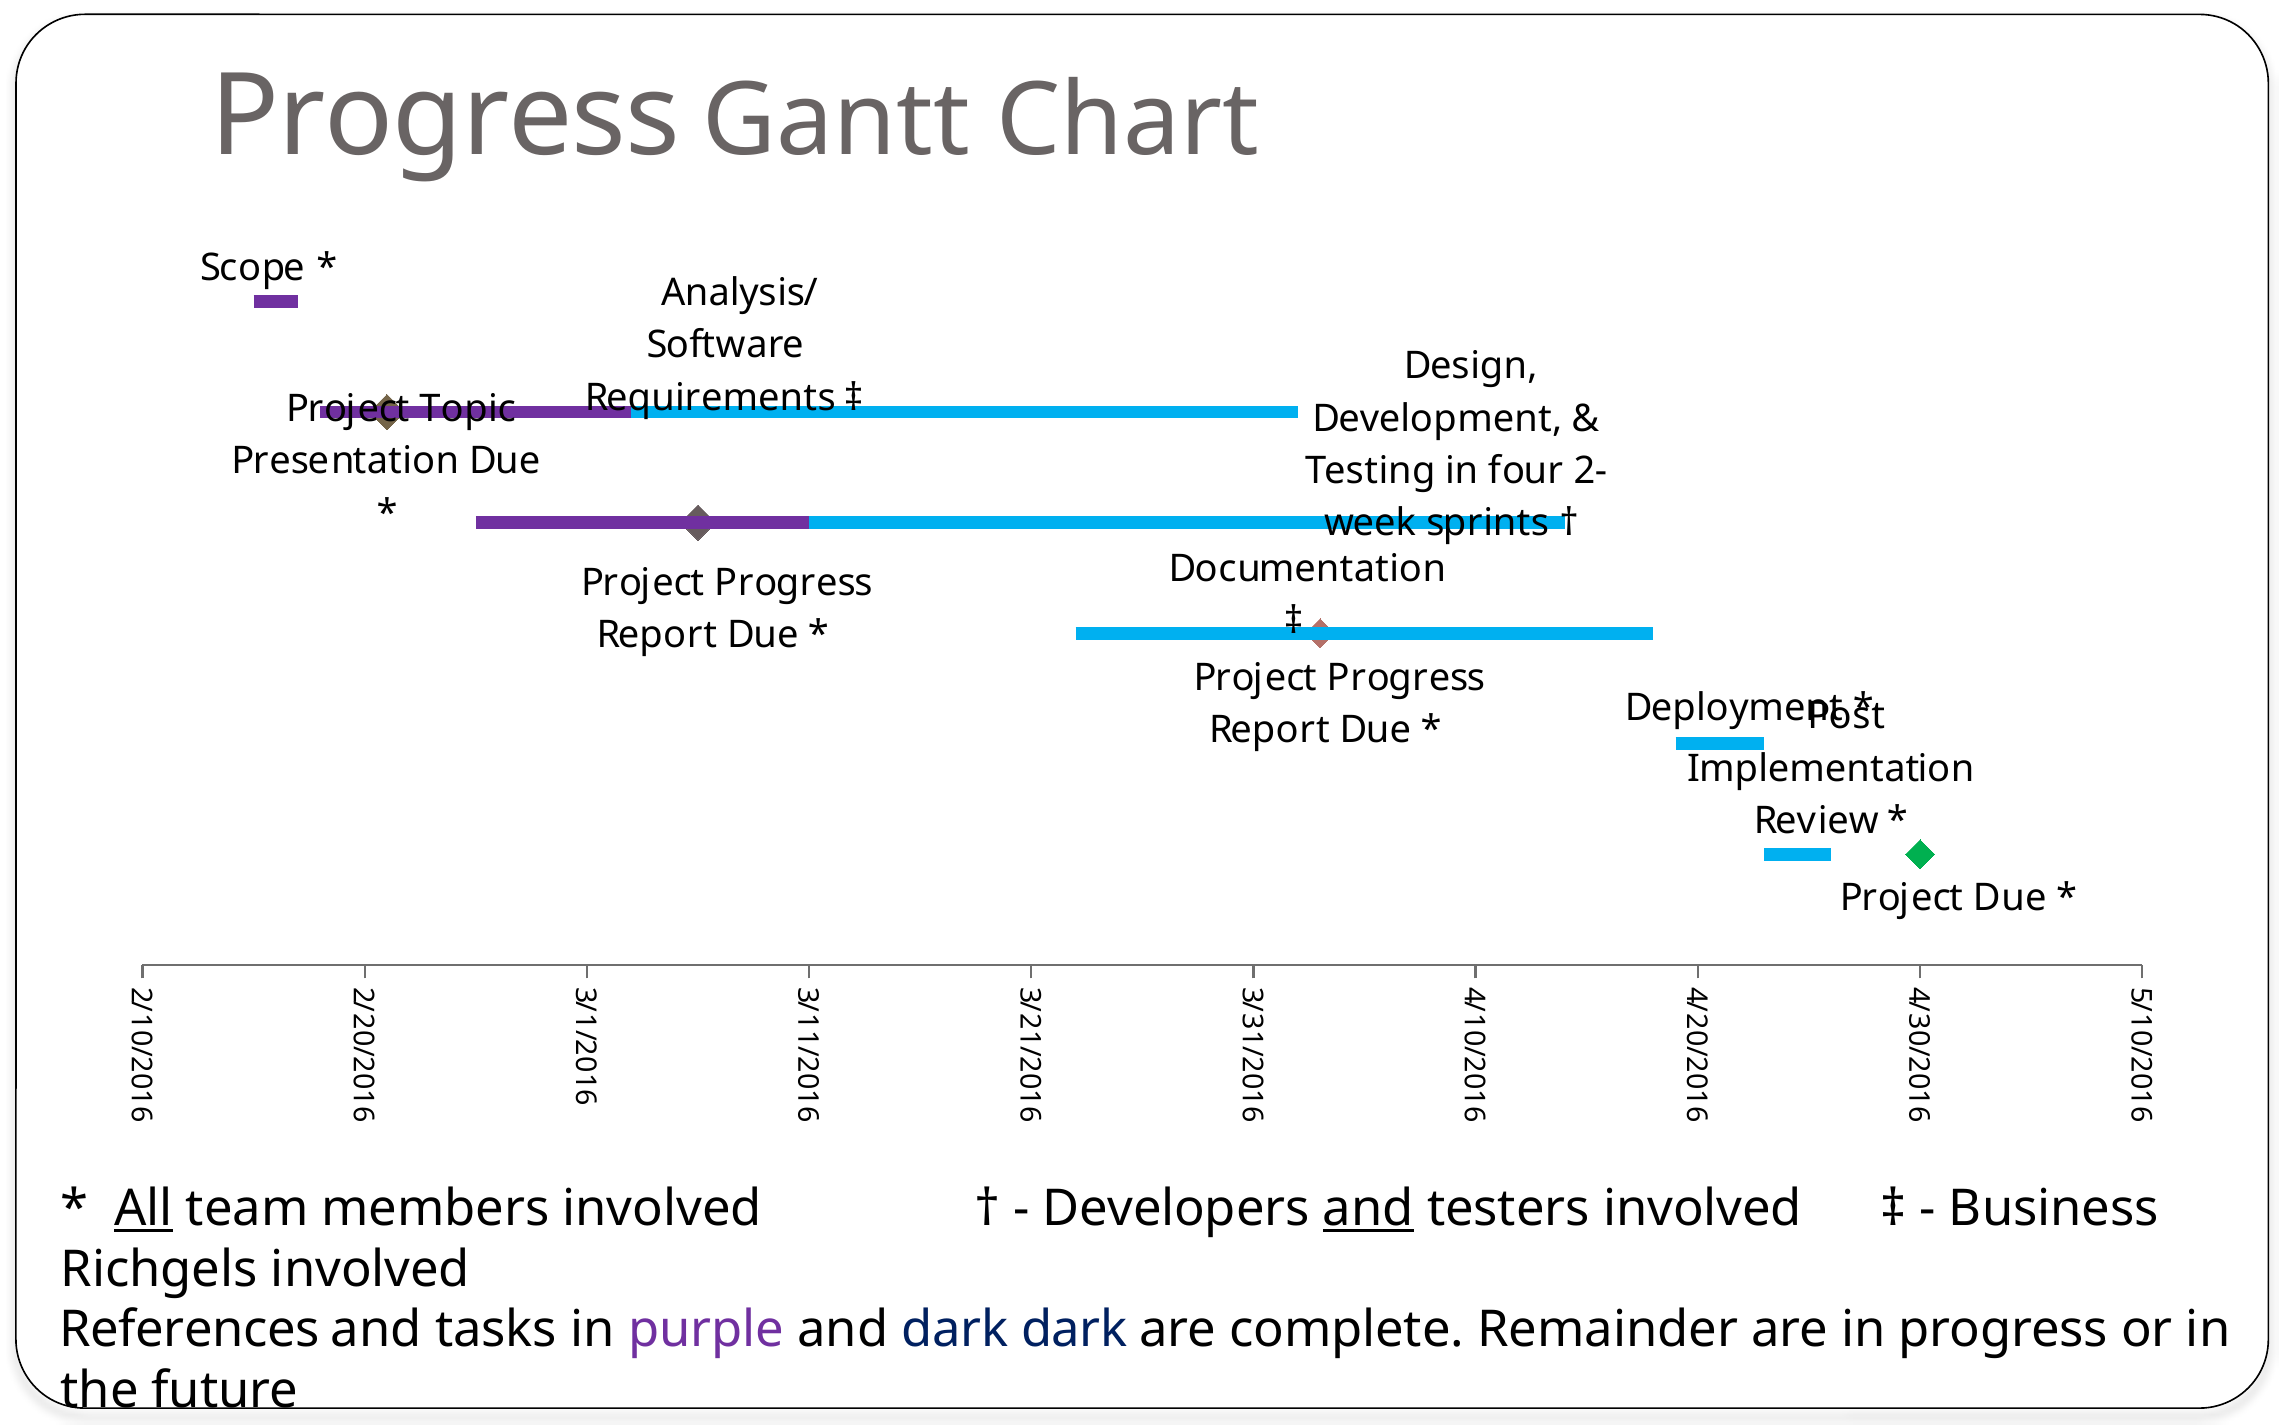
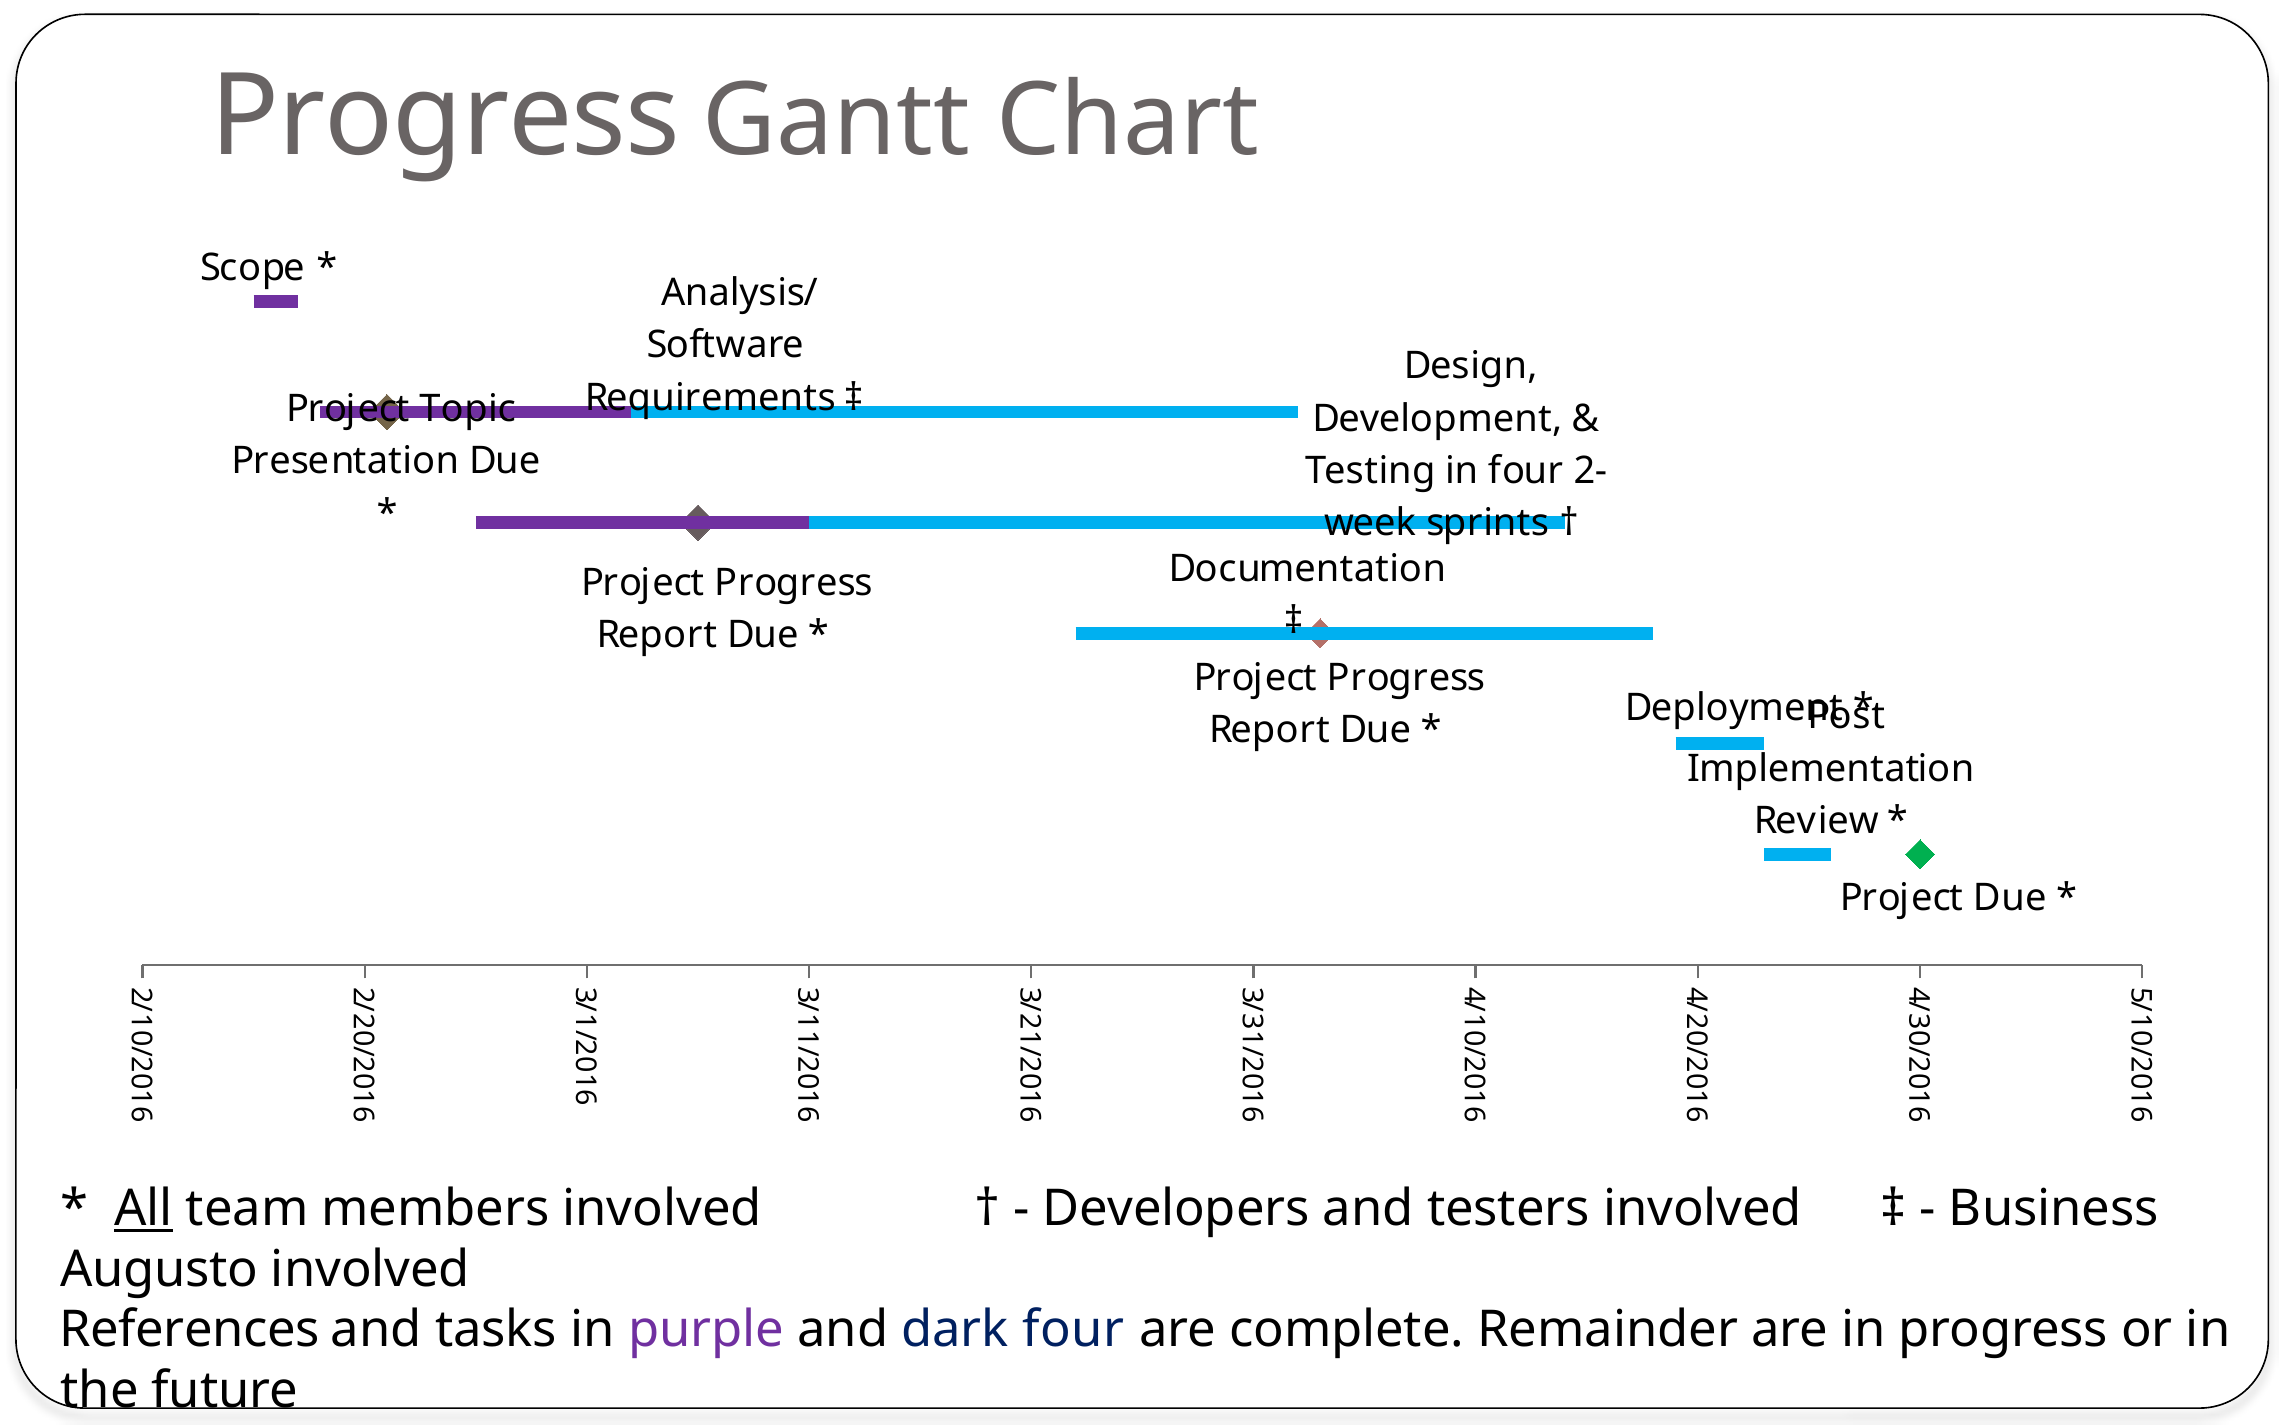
and underline: present -> none (1368, 1209)
Richgels: Richgels -> Augusto (159, 1269)
dark dark: dark -> four (1074, 1330)
